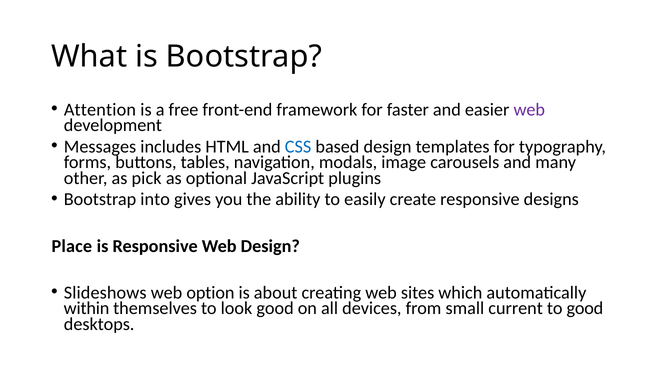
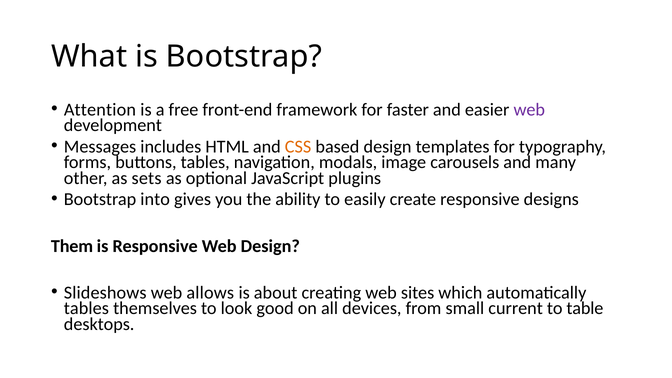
CSS colour: blue -> orange (298, 147)
pick: pick -> sets (147, 178)
Place: Place -> Them (72, 246)
option: option -> allows (210, 293)
within: within -> tables (86, 308)
to good: good -> table (585, 308)
